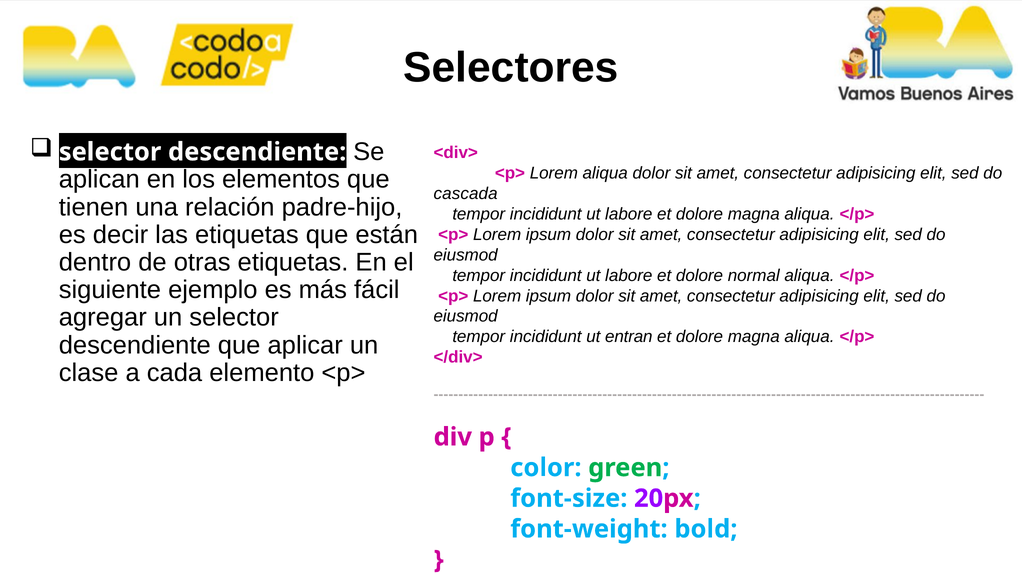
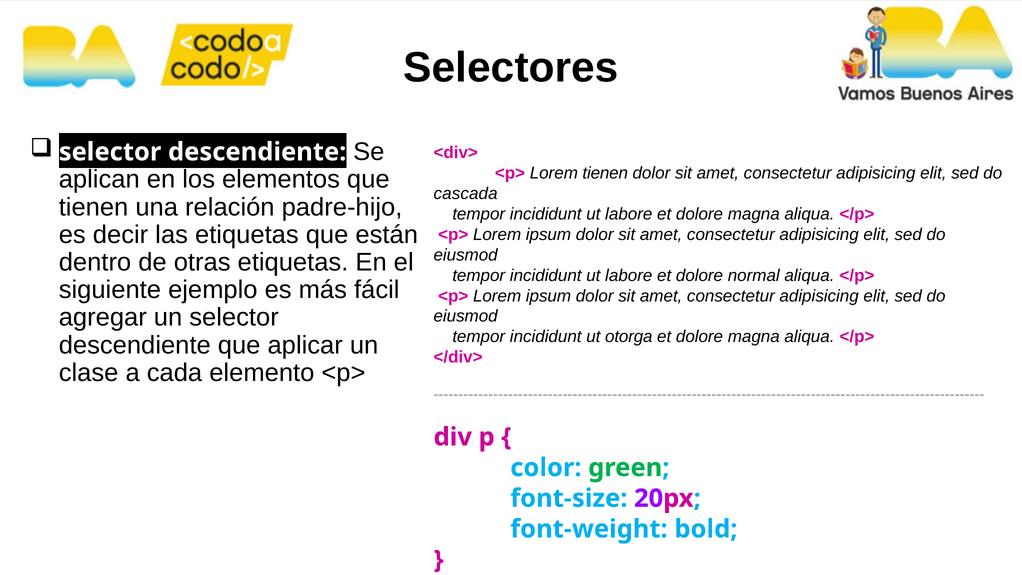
Lorem aliqua: aliqua -> tienen (605, 173)
entran: entran -> otorga (629, 337)
